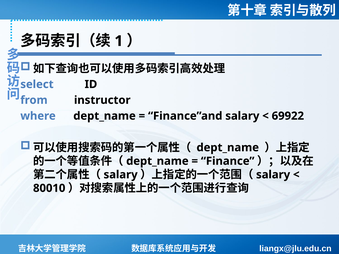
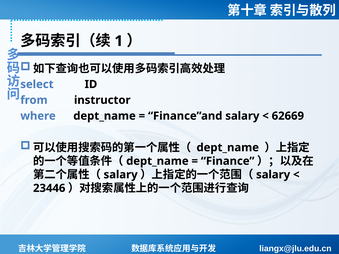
69922: 69922 -> 62669 (288, 116)
80010: 80010 -> 23446 (49, 188)
